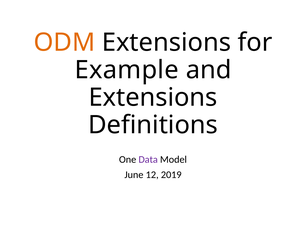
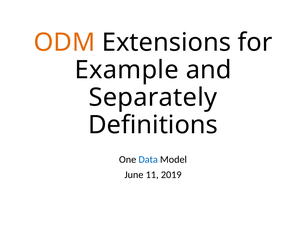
Extensions: Extensions -> Separately (153, 98)
Data colour: purple -> blue (148, 160)
12: 12 -> 11 (152, 175)
